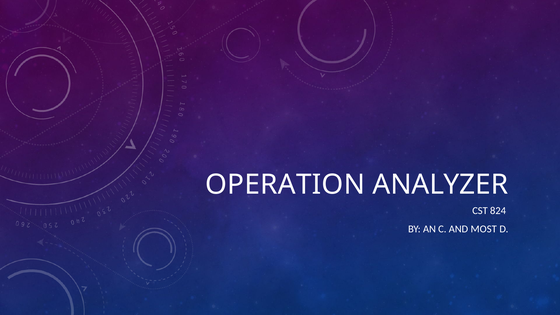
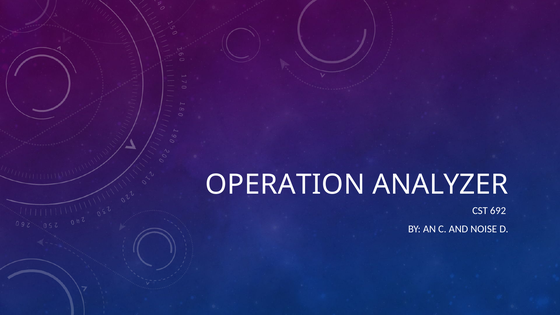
824: 824 -> 692 (498, 211)
MOST: MOST -> NOISE (484, 229)
